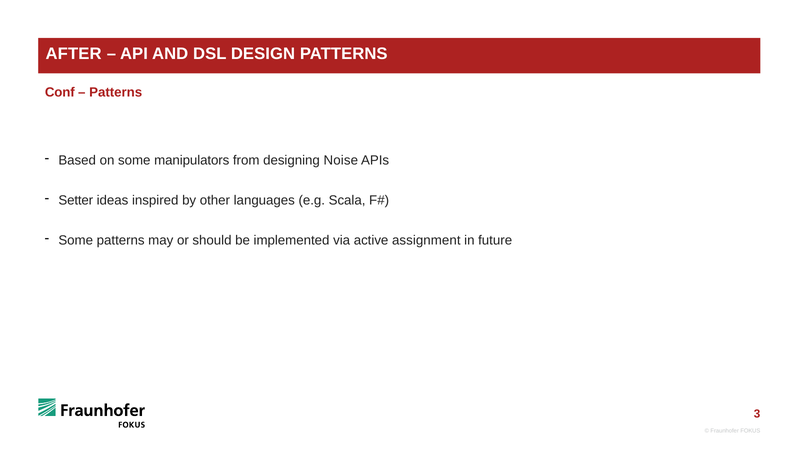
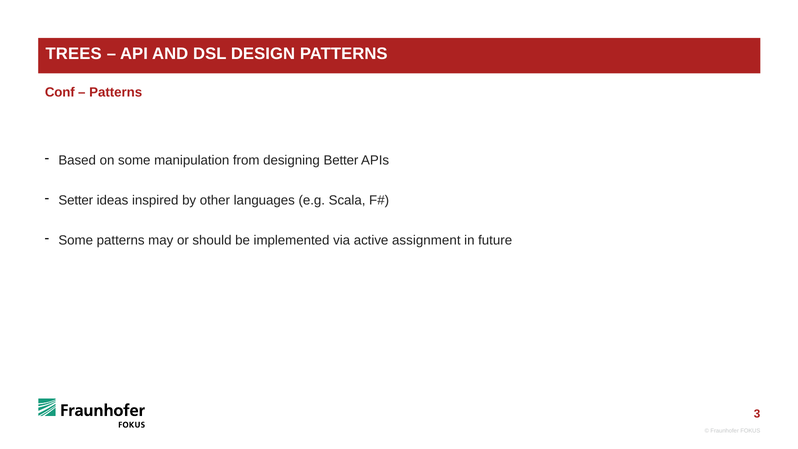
AFTER: AFTER -> TREES (74, 54)
manipulators: manipulators -> manipulation (192, 160)
Noise: Noise -> Better (341, 160)
